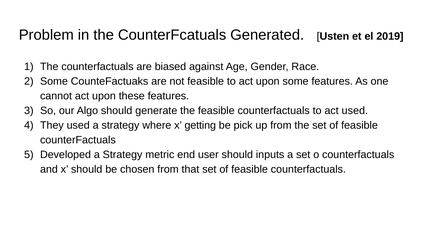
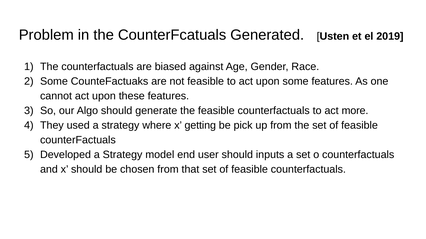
act used: used -> more (355, 111)
metric: metric -> model (160, 155)
